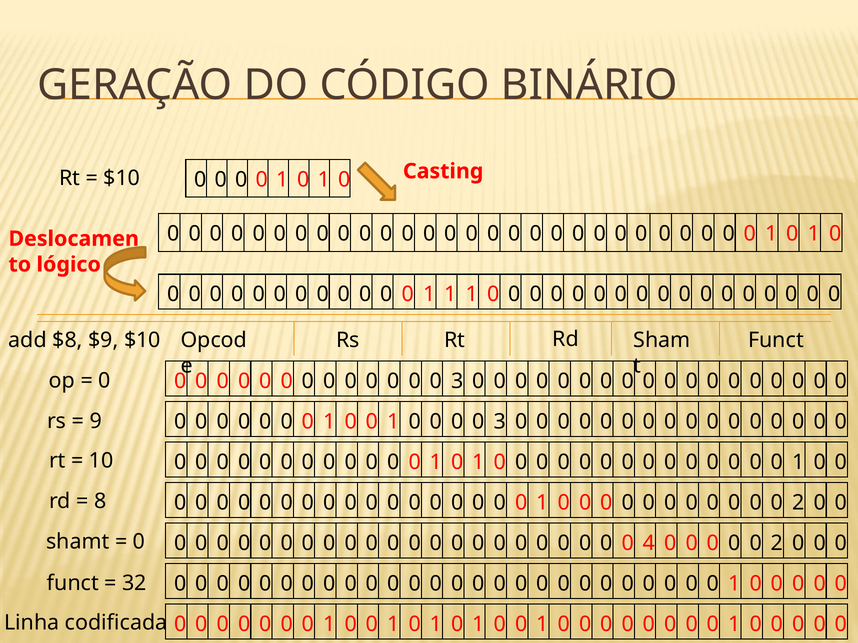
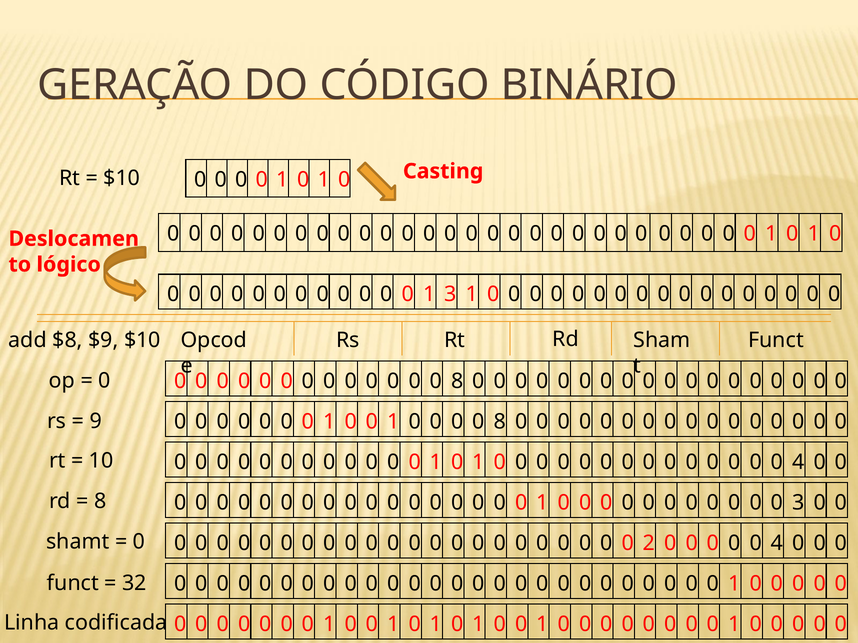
0 1 1: 1 -> 3 (451, 295)
3: 3 -> 8 (457, 381)
3: 3 -> 8 (500, 422)
1: 1 -> 4 (798, 462)
2: 2 -> 3 (798, 503)
4: 4 -> 2 (649, 544)
2: 2 -> 4 (777, 544)
